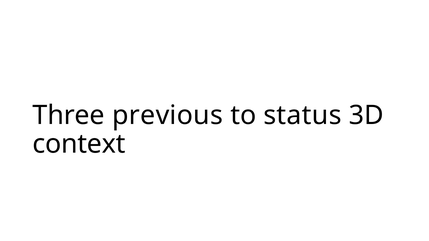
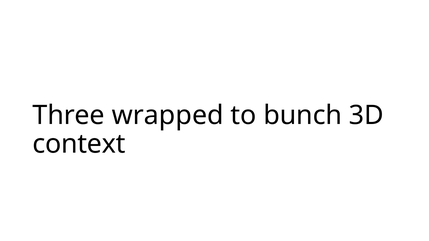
previous: previous -> wrapped (168, 115)
status: status -> bunch (303, 115)
